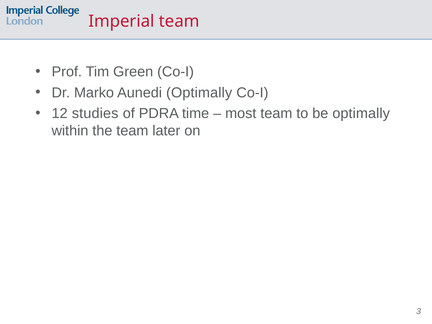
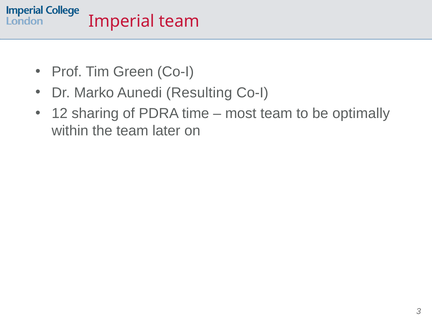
Aunedi Optimally: Optimally -> Resulting (199, 93)
studies: studies -> sharing (95, 113)
